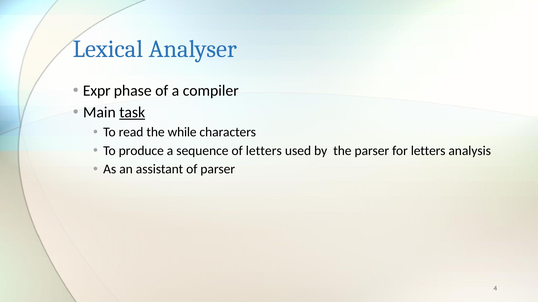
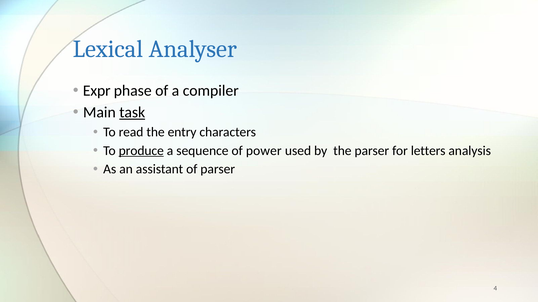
while: while -> entry (182, 132)
produce underline: none -> present (141, 151)
of letters: letters -> power (264, 151)
